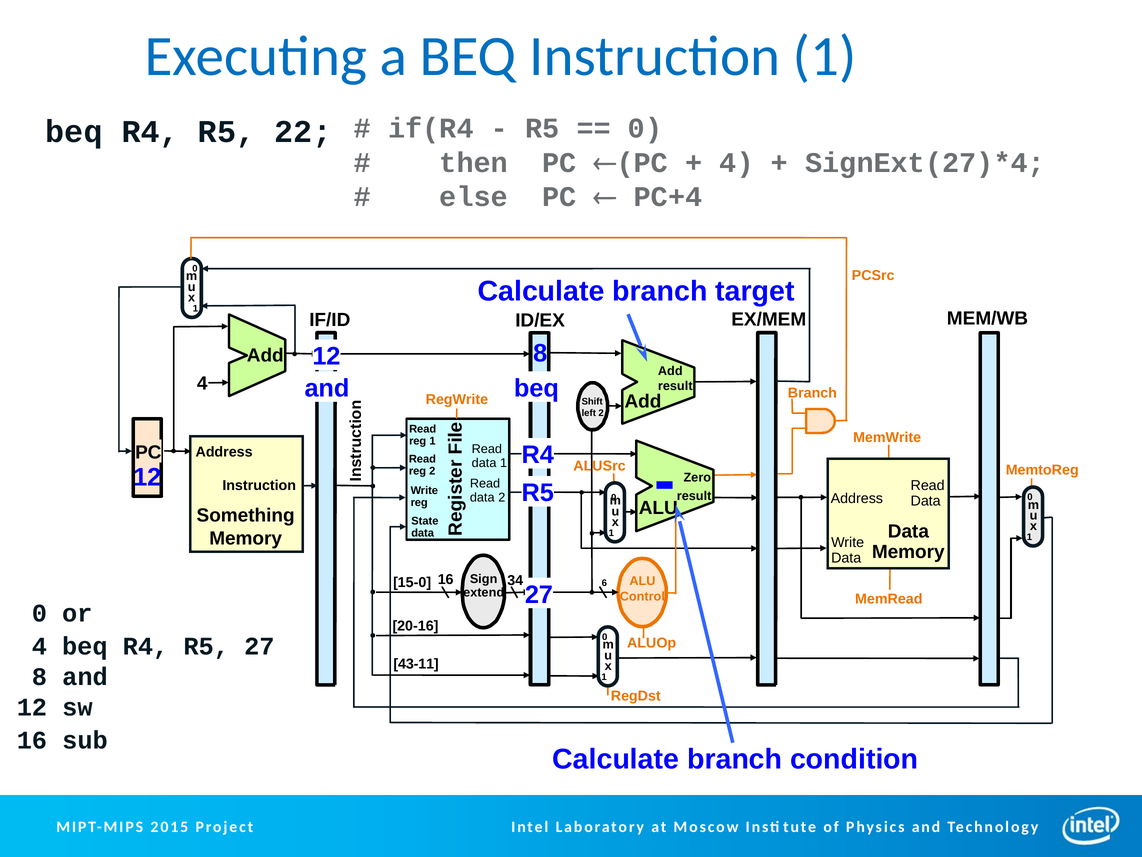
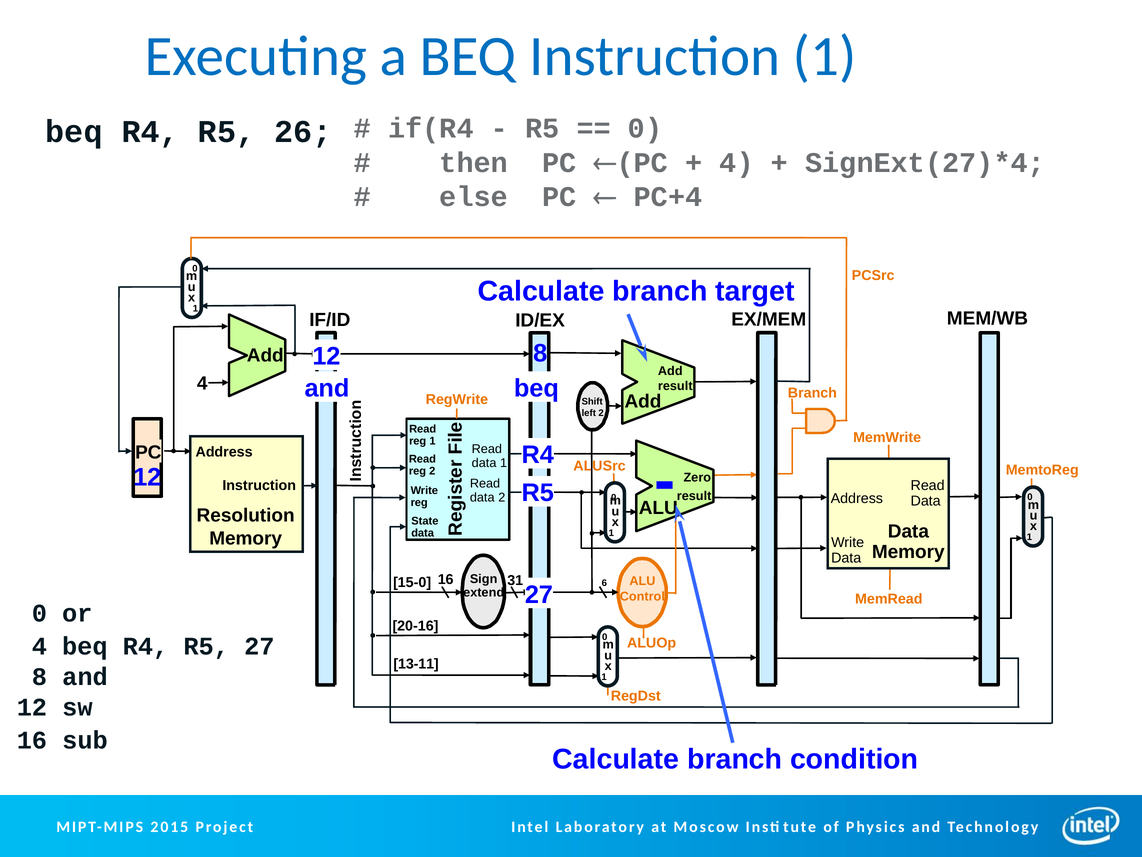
22: 22 -> 26 (303, 132)
Something: Something -> Resolution (246, 515)
34: 34 -> 31 (515, 580)
43-11: 43-11 -> 13-11 (416, 664)
